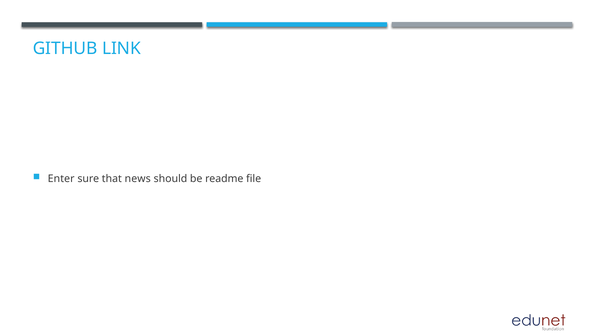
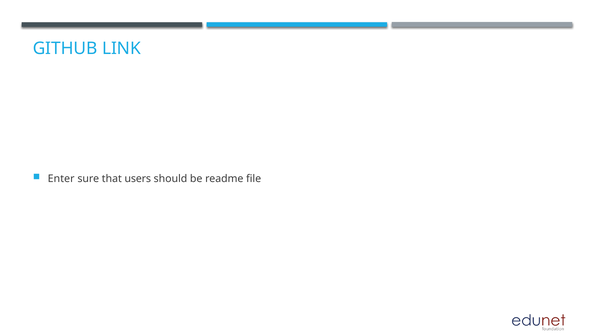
news: news -> users (138, 179)
